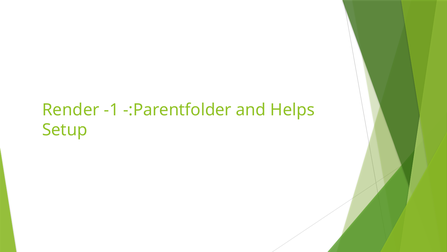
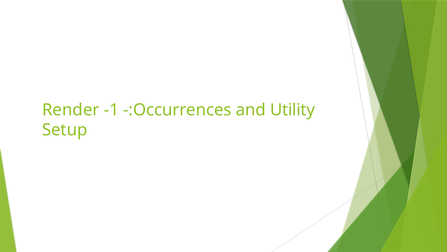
-:Parentfolder: -:Parentfolder -> -:Occurrences (177, 110)
Helps: Helps -> Utility (293, 110)
